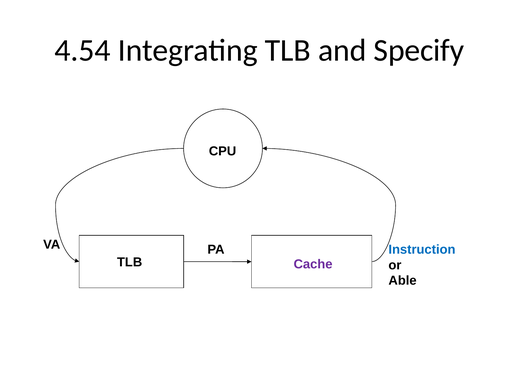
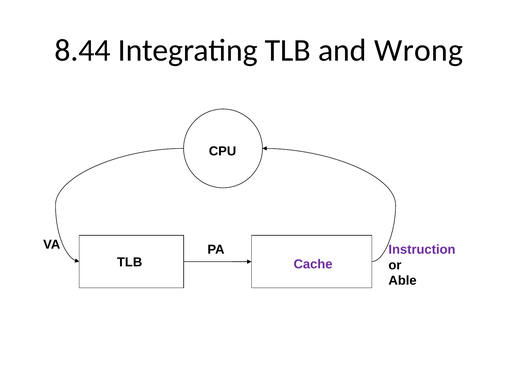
4.54: 4.54 -> 8.44 (83, 50)
Specify: Specify -> Wrong (419, 50)
Instruction colour: blue -> purple (422, 250)
